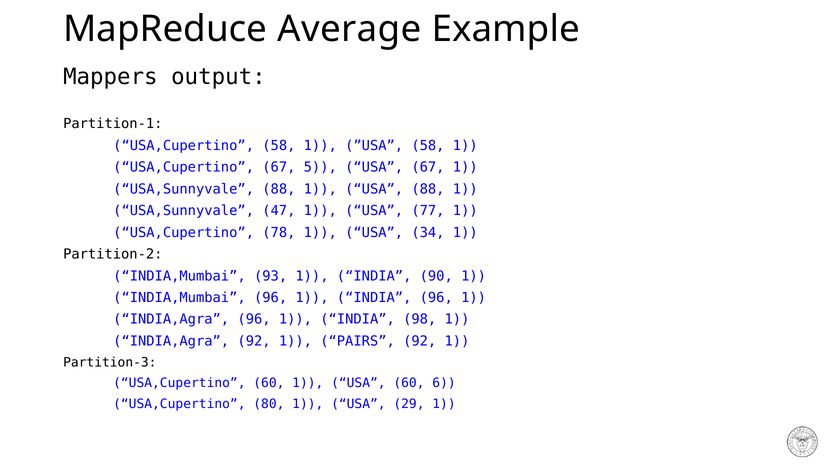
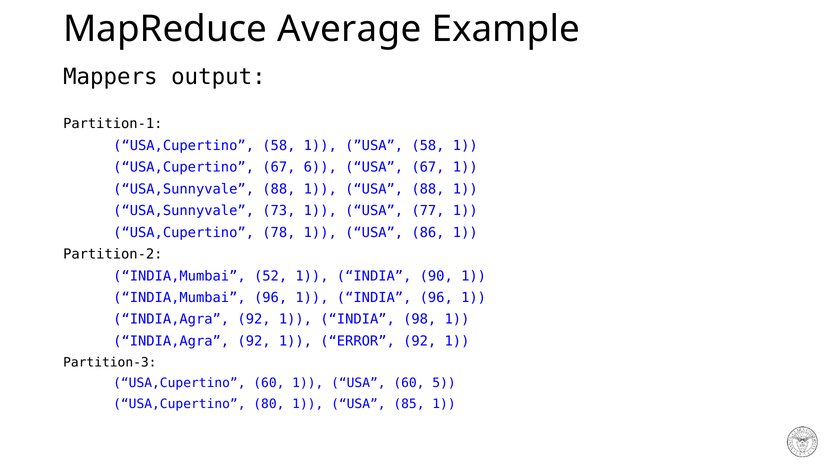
5: 5 -> 6 (320, 167)
47: 47 -> 73 (279, 211)
34: 34 -> 86 (428, 232)
93: 93 -> 52 (271, 276)
96: 96 -> 92 (254, 319)
PAIRS: PAIRS -> ERROR (358, 341)
6: 6 -> 5 (444, 383)
29: 29 -> 85 (409, 404)
